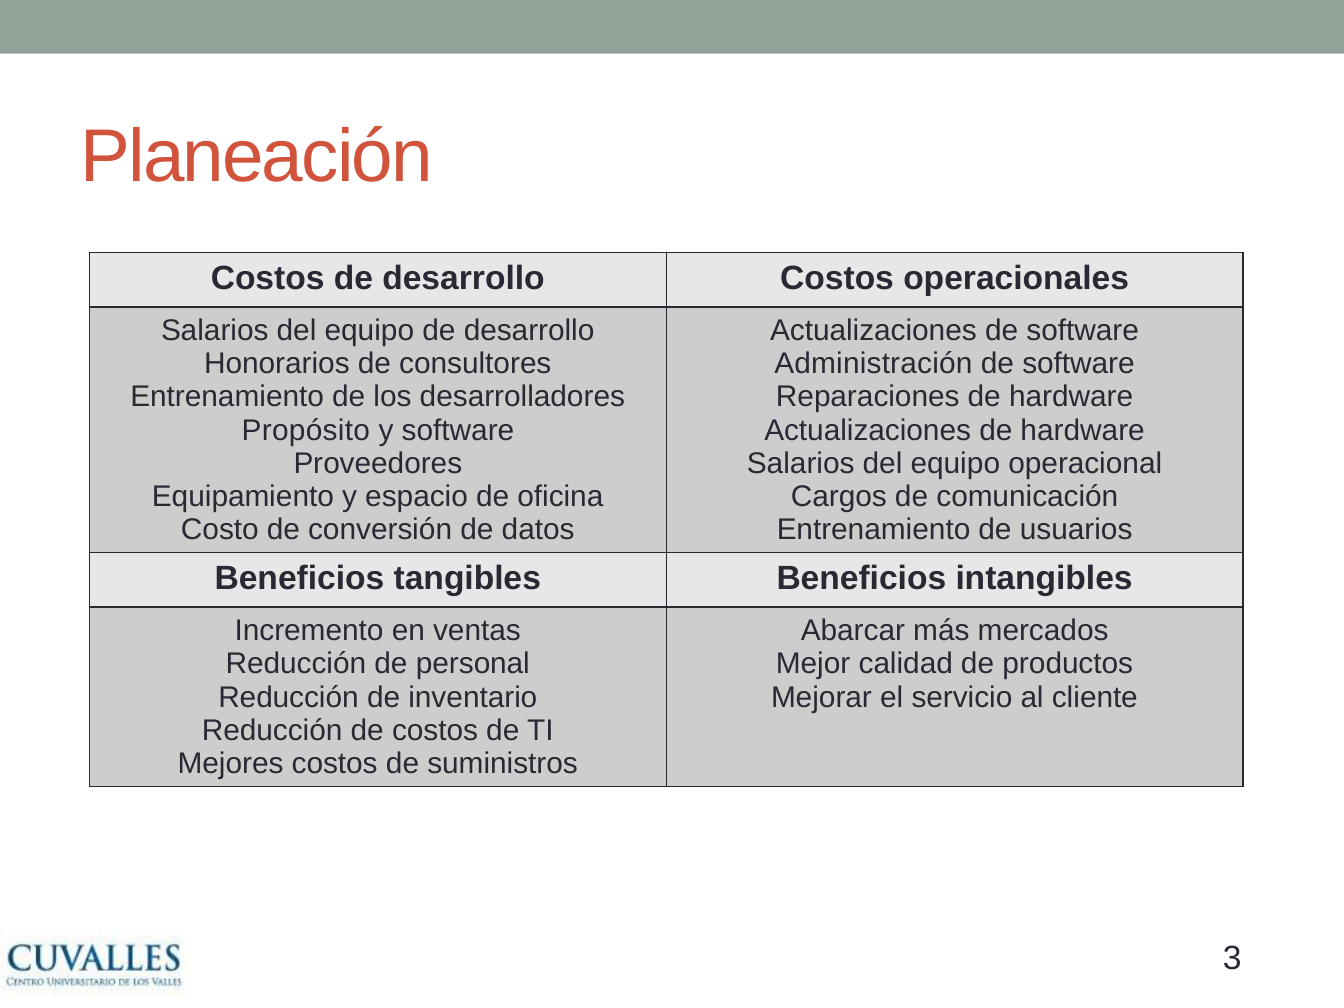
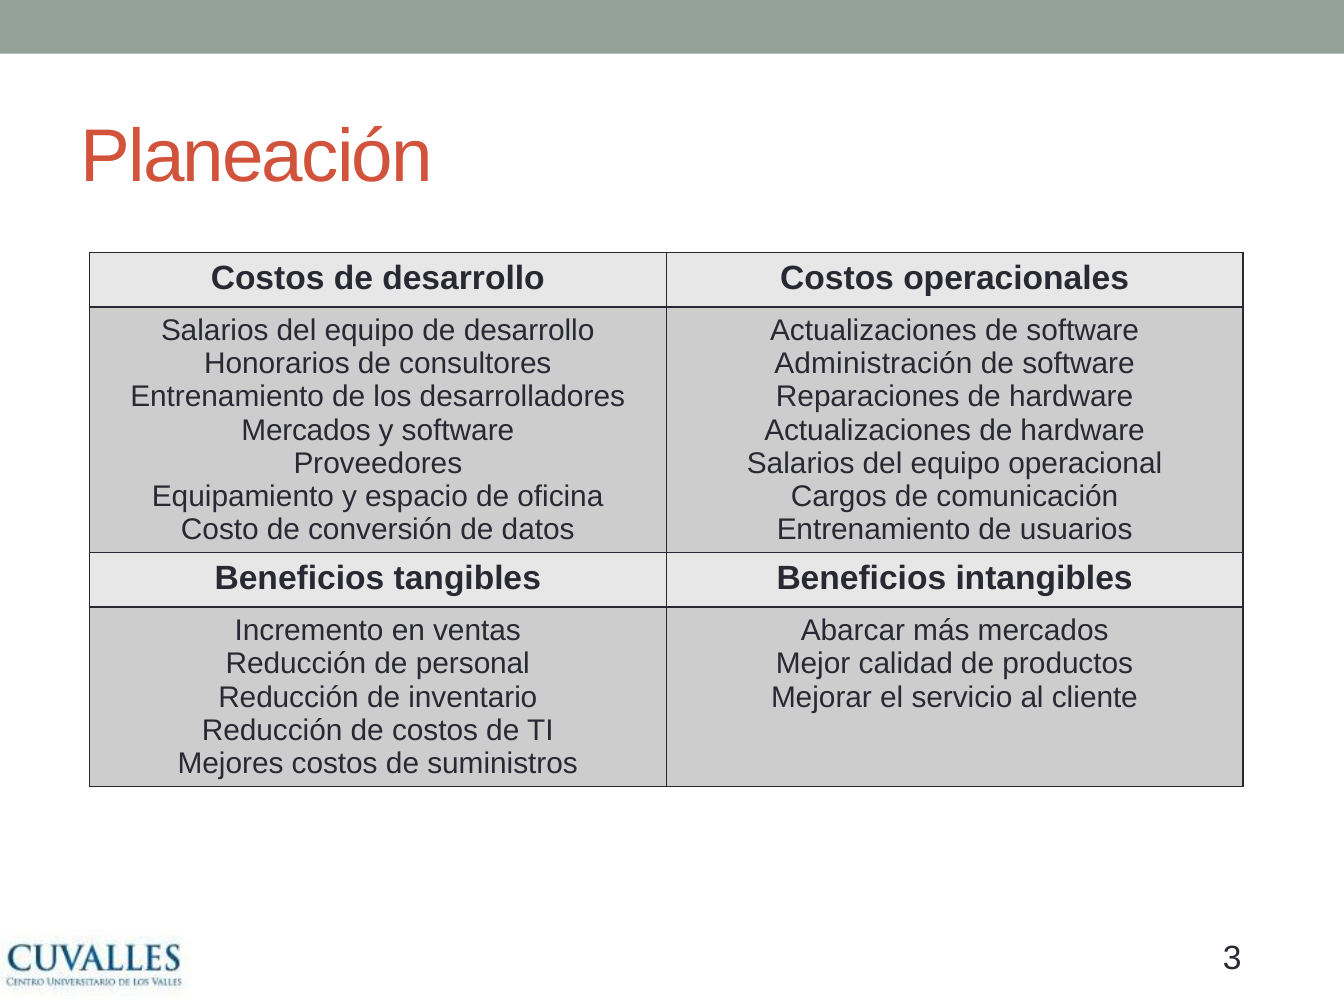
Propósito: Propósito -> Mercados (306, 430)
